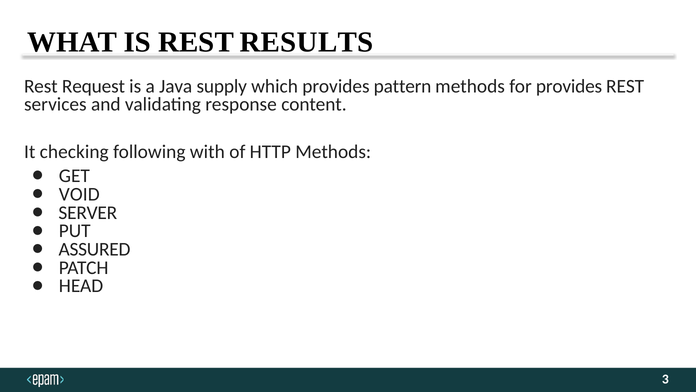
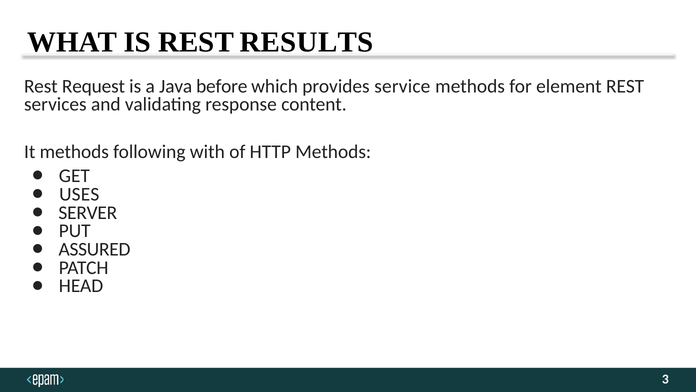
supply: supply -> before (222, 86)
pattern: pattern -> service (402, 86)
for provides: provides -> element (569, 86)
It checking: checking -> methods (74, 152)
VOID: VOID -> USES (79, 194)
